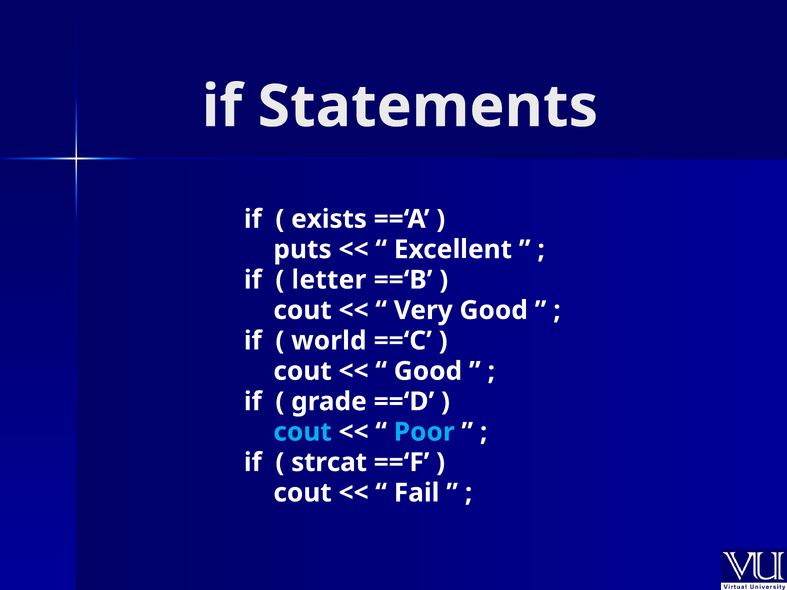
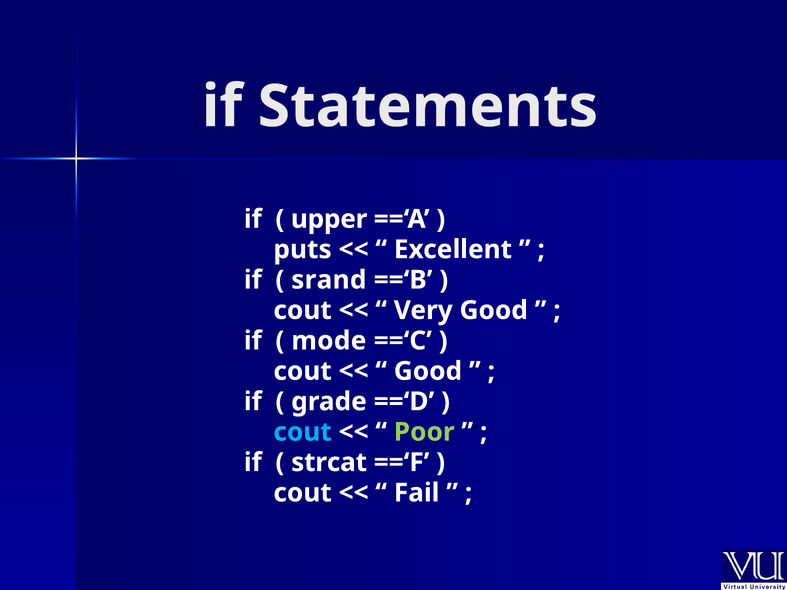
exists: exists -> upper (329, 219)
letter: letter -> srand (329, 280)
world: world -> mode (329, 341)
Poor colour: light blue -> light green (424, 432)
